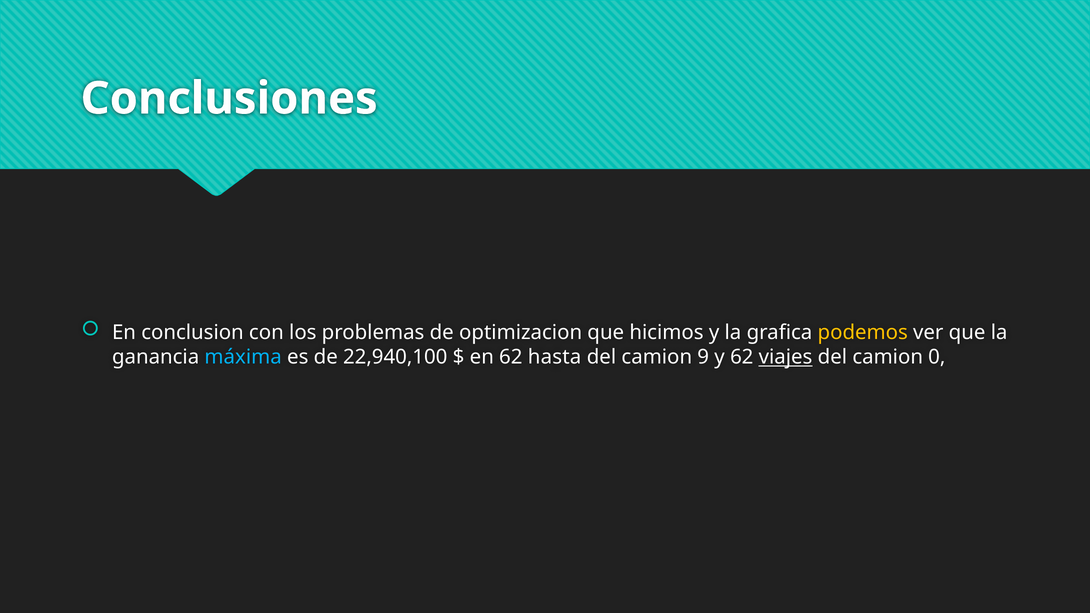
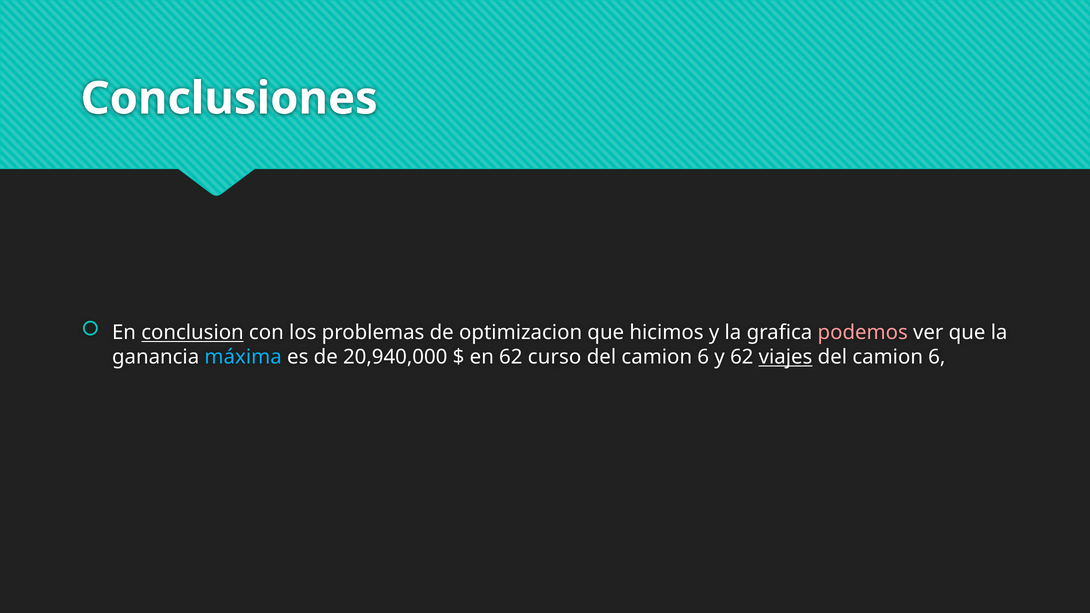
conclusion underline: none -> present (193, 333)
podemos colour: yellow -> pink (863, 333)
22,940,100: 22,940,100 -> 20,940,000 (395, 357)
hasta: hasta -> curso (555, 357)
9: 9 -> 6 (703, 357)
0: 0 -> 6 (937, 357)
